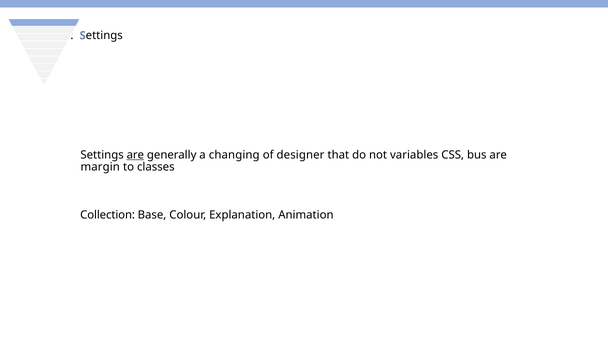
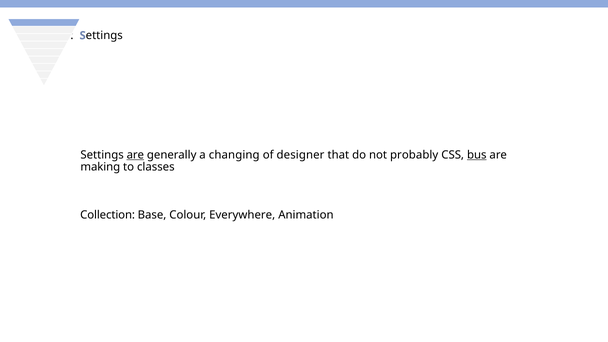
variables: variables -> probably (414, 155)
bus underline: none -> present (477, 155)
margin: margin -> making (100, 167)
Explanation: Explanation -> Everywhere (242, 215)
